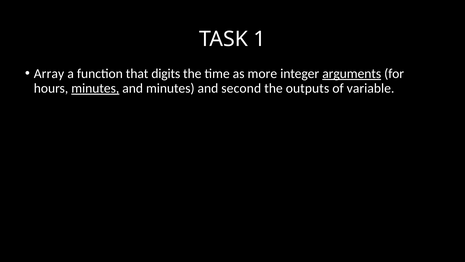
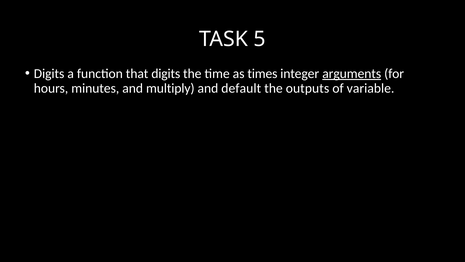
1: 1 -> 5 (260, 39)
Array: Array -> Digits (49, 73)
more: more -> times (262, 73)
minutes underline: present -> none (95, 88)
and minutes: minutes -> multiply (170, 88)
second: second -> default (241, 88)
